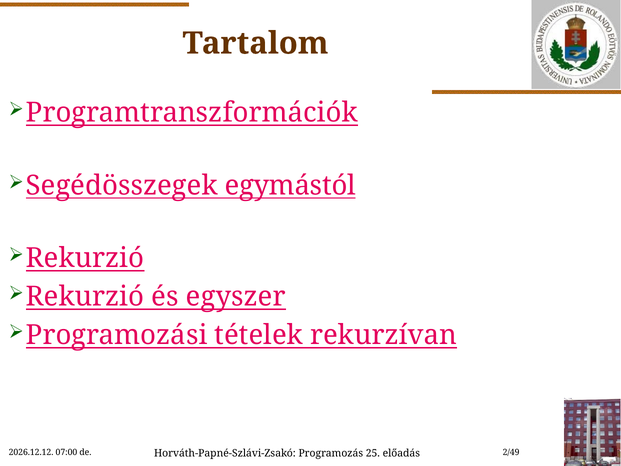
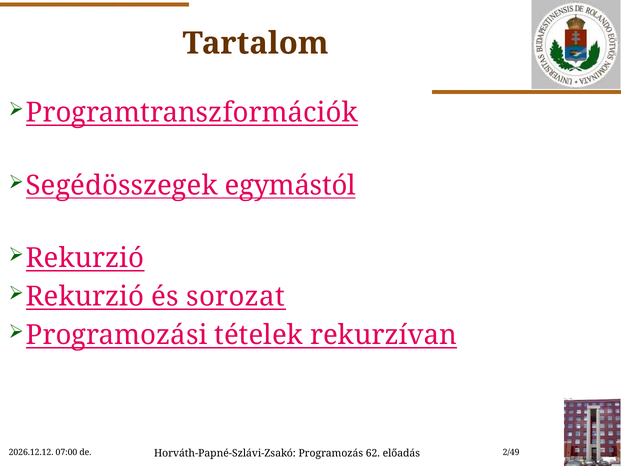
egyszer: egyszer -> sorozat (236, 297)
25: 25 -> 62 (373, 453)
